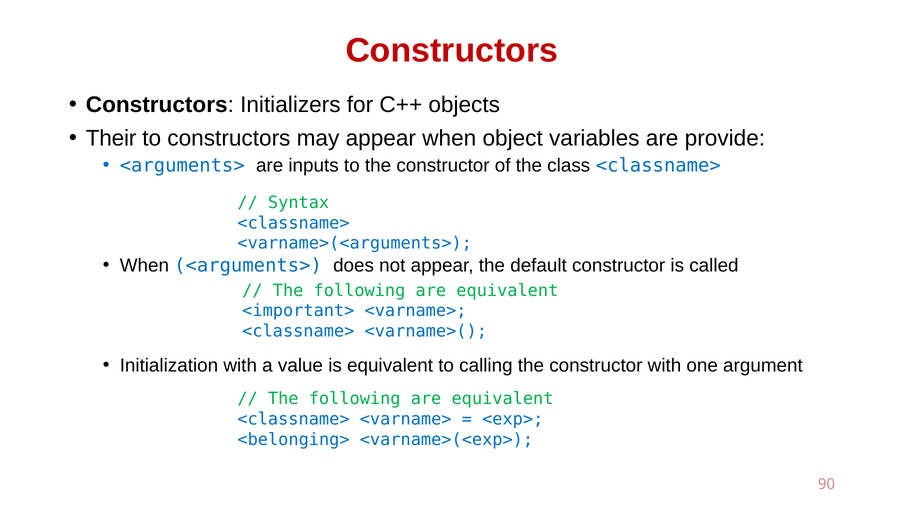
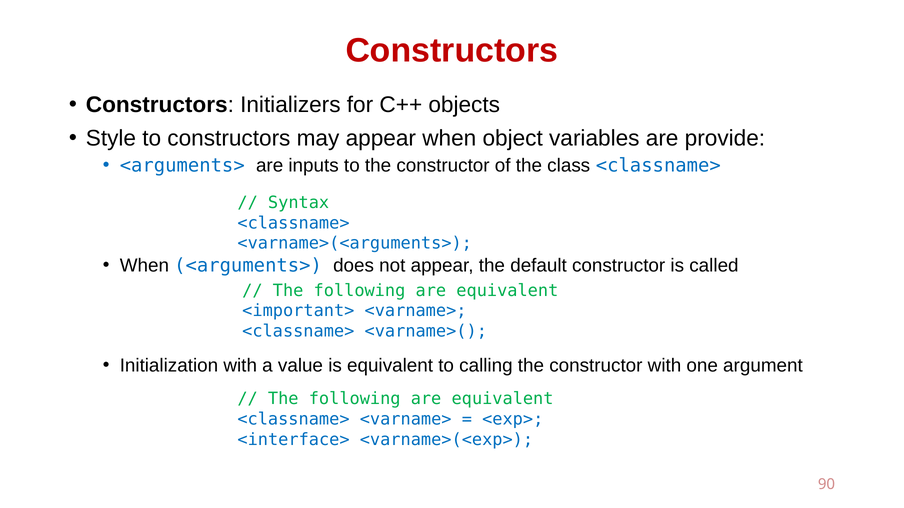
Their: Their -> Style (111, 139)
<belonging>: <belonging> -> <interface> (294, 440)
